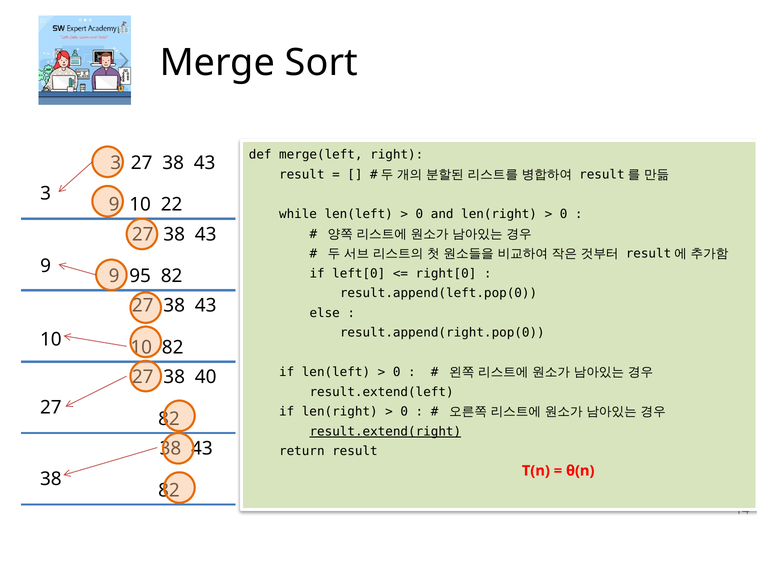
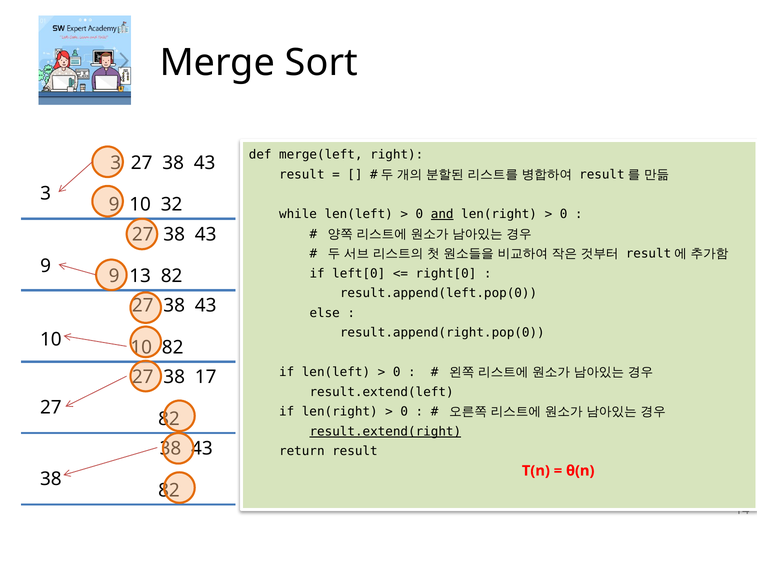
22: 22 -> 32 (172, 205)
and underline: none -> present (442, 214)
95: 95 -> 13 (140, 276)
40: 40 -> 17 (206, 378)
